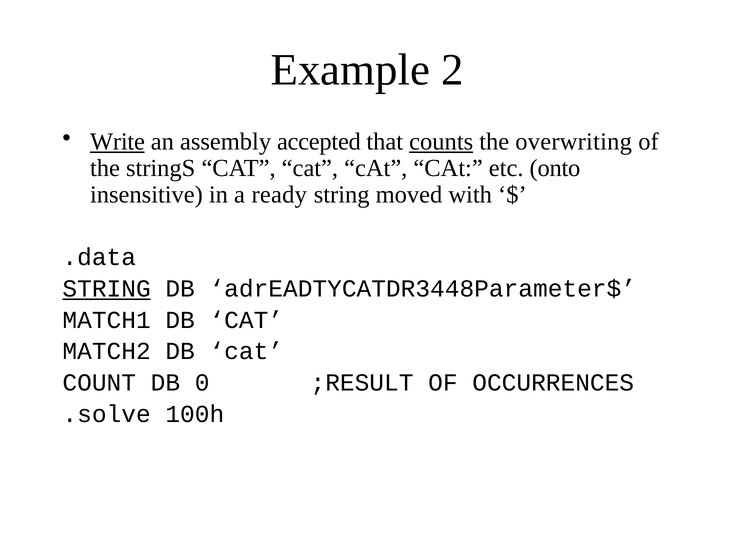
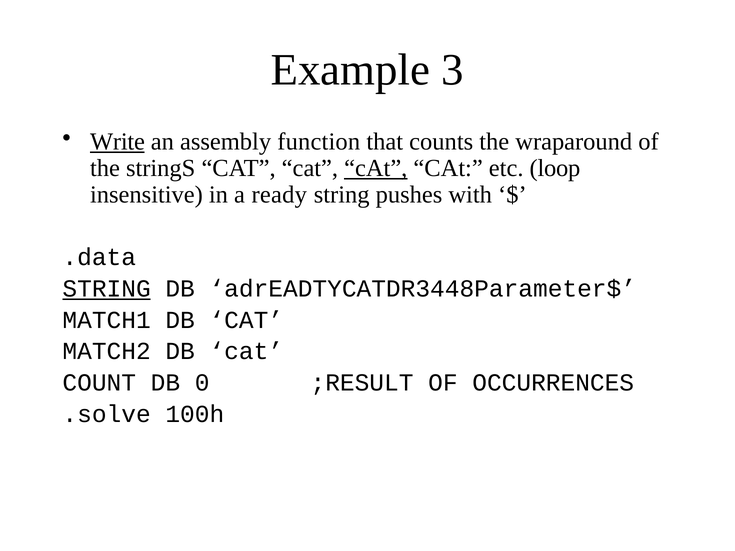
2: 2 -> 3 (453, 70)
accepted: accepted -> function (319, 142)
counts underline: present -> none (441, 142)
overwriting: overwriting -> wraparound (574, 142)
cAt underline: none -> present (376, 168)
onto: onto -> loop (555, 168)
moved: moved -> pushes (409, 195)
